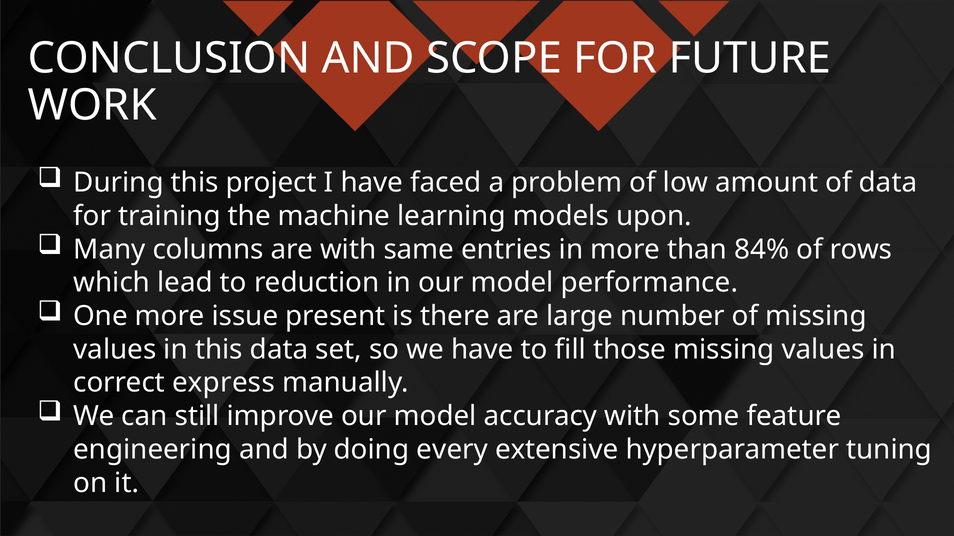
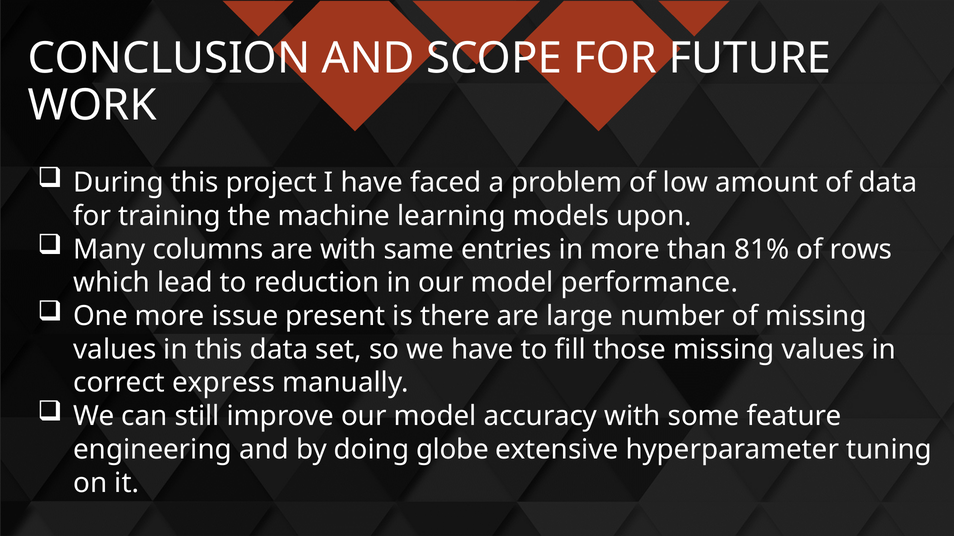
84%: 84% -> 81% (762, 250)
every: every -> globe (453, 450)
